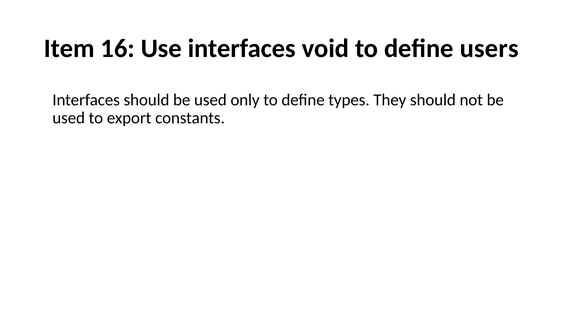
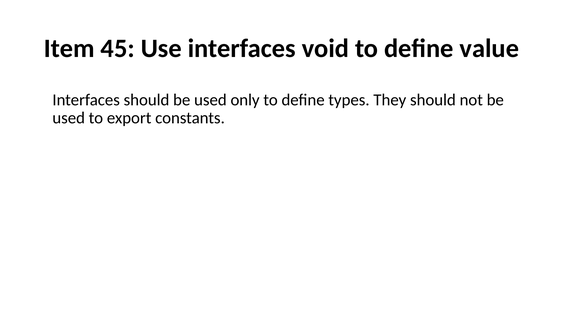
16: 16 -> 45 (118, 48)
users: users -> value (489, 48)
